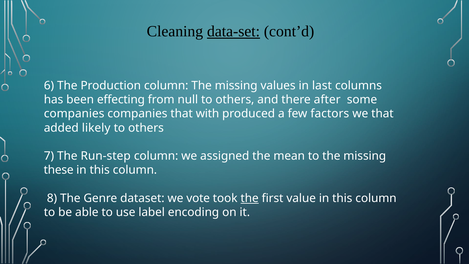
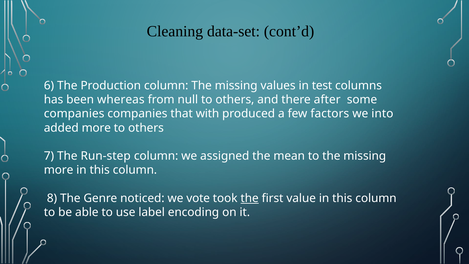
data-set underline: present -> none (233, 31)
last: last -> test (322, 85)
effecting: effecting -> whereas (121, 100)
we that: that -> into (382, 114)
added likely: likely -> more (96, 128)
these: these -> more (59, 170)
dataset: dataset -> noticed (142, 198)
